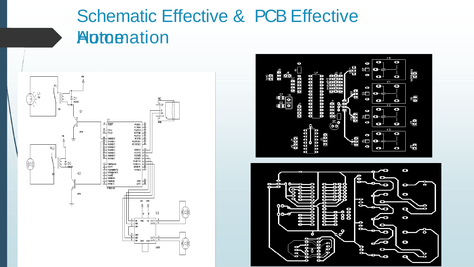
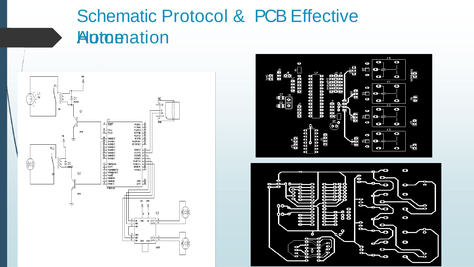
Schematic Effective: Effective -> Protocol (195, 16)
